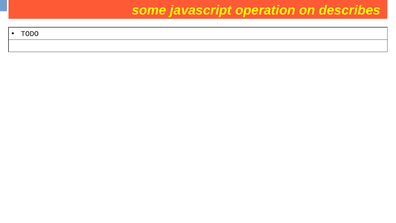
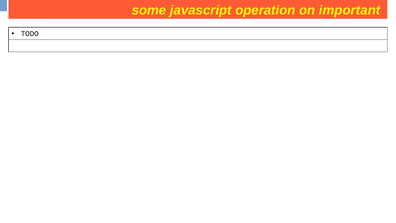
describes: describes -> important (350, 10)
